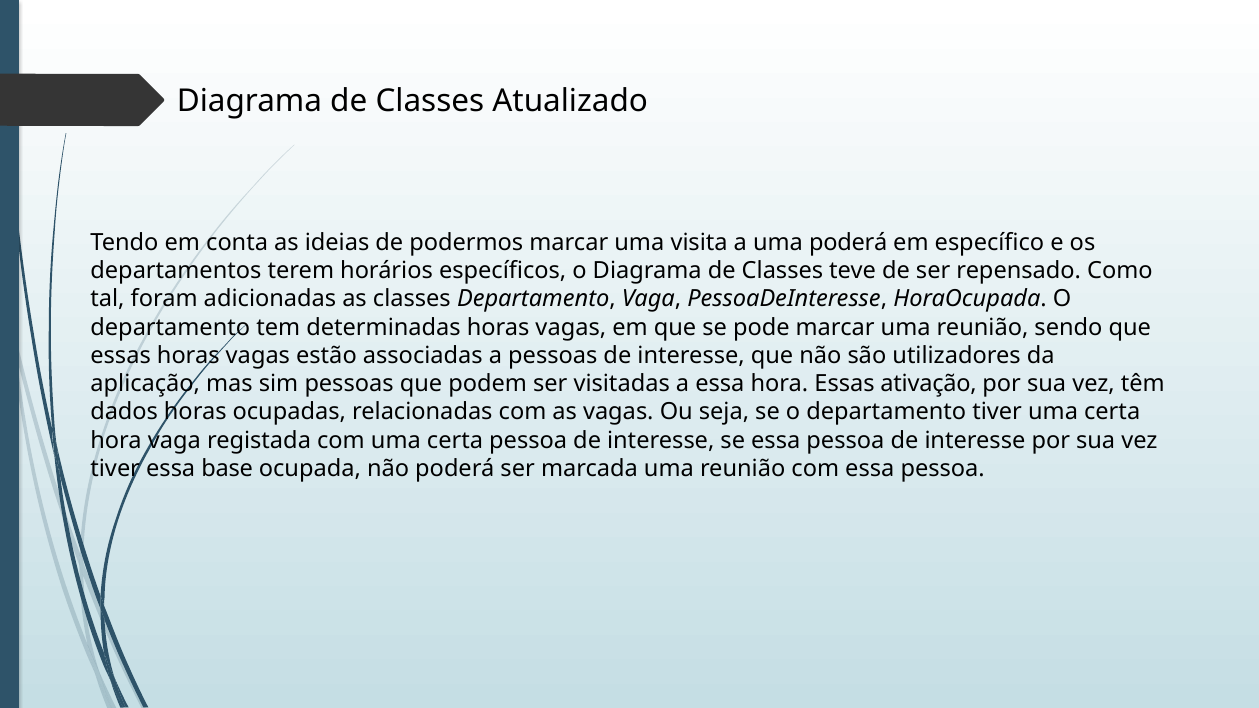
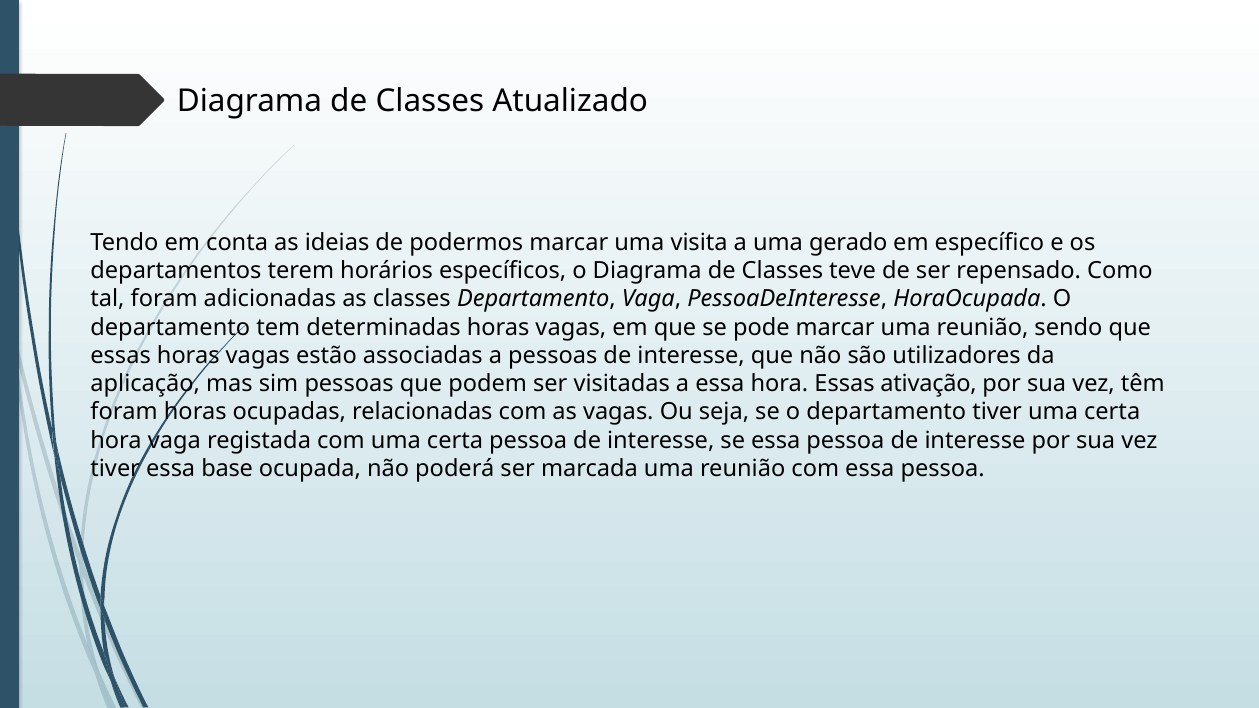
uma poderá: poderá -> gerado (848, 242)
dados: dados -> foram (124, 412)
